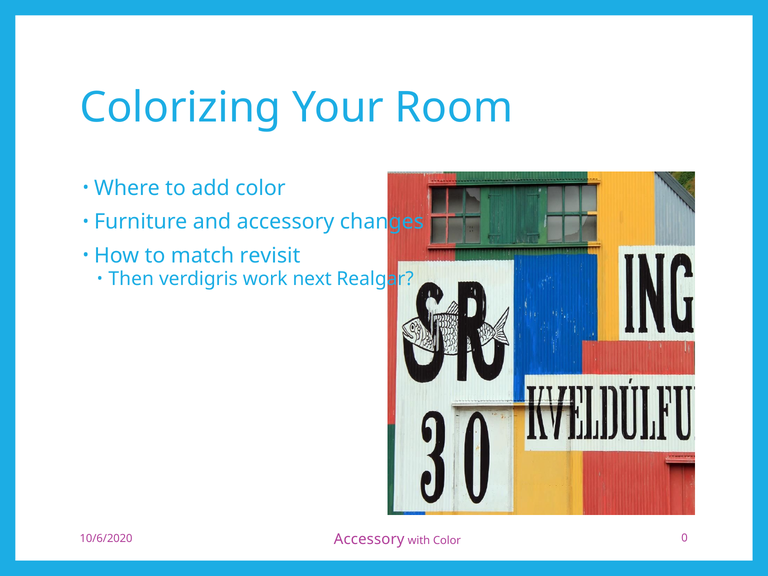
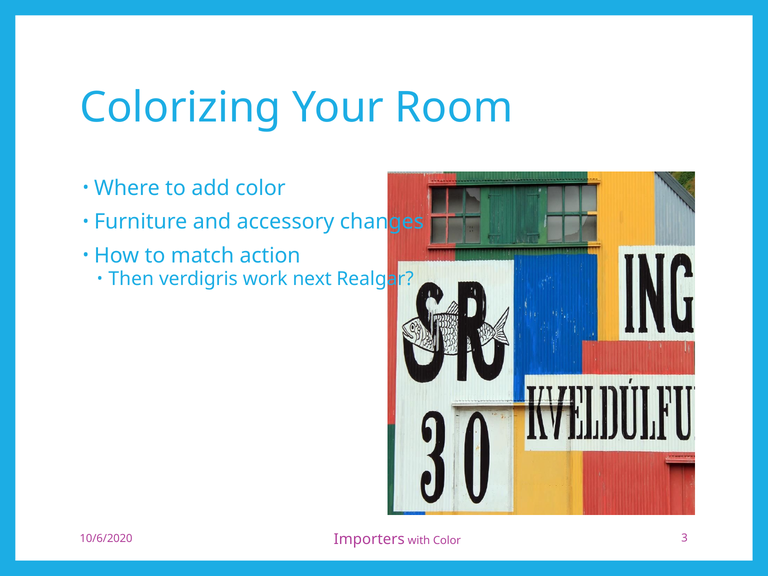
revisit: revisit -> action (270, 255)
10/6/2020 Accessory: Accessory -> Importers (369, 539)
0: 0 -> 3 (684, 538)
